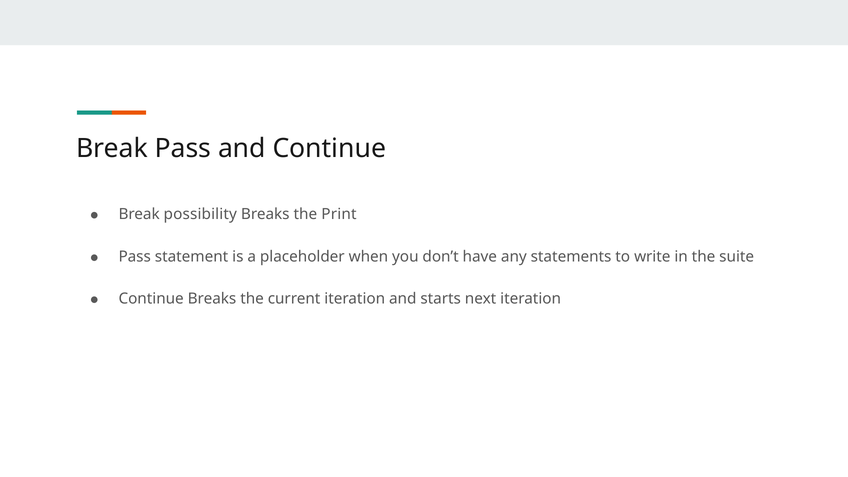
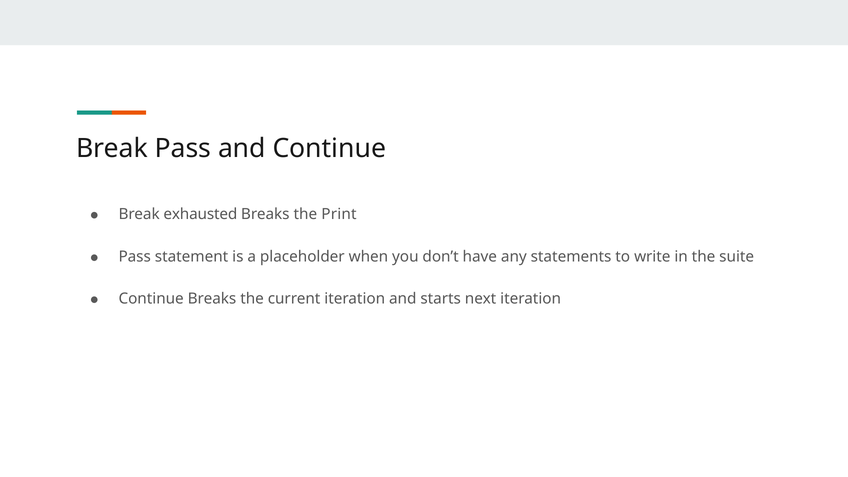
possibility: possibility -> exhausted (200, 214)
